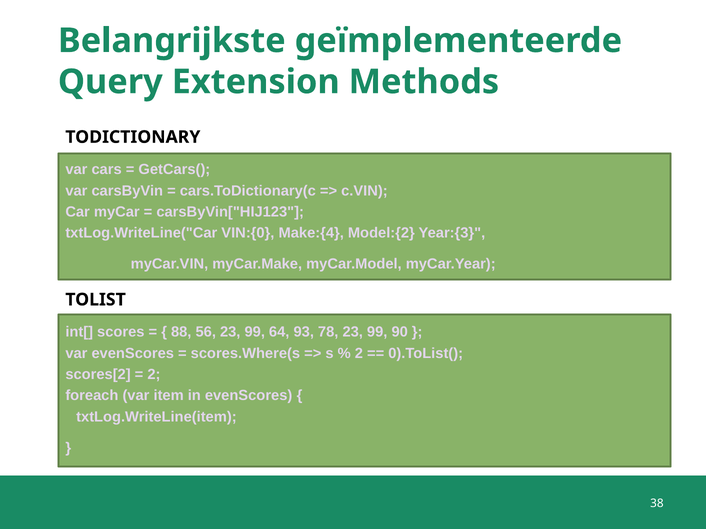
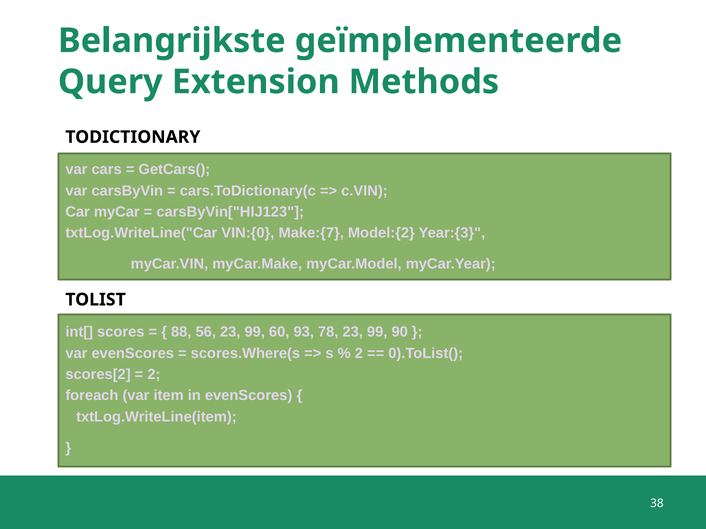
Make:{4: Make:{4 -> Make:{7 (311, 233)
64: 64 -> 60 (279, 332)
